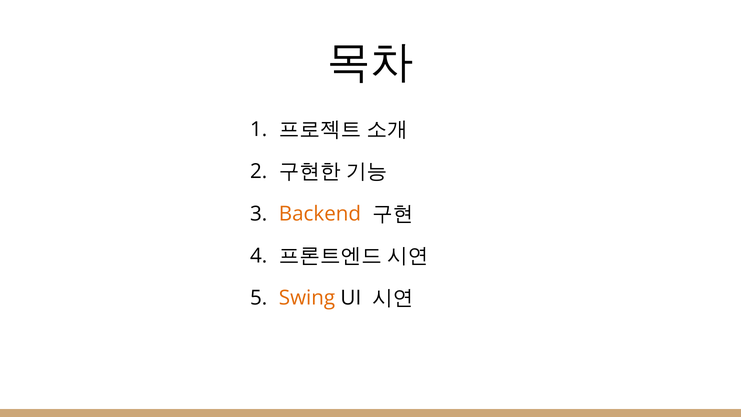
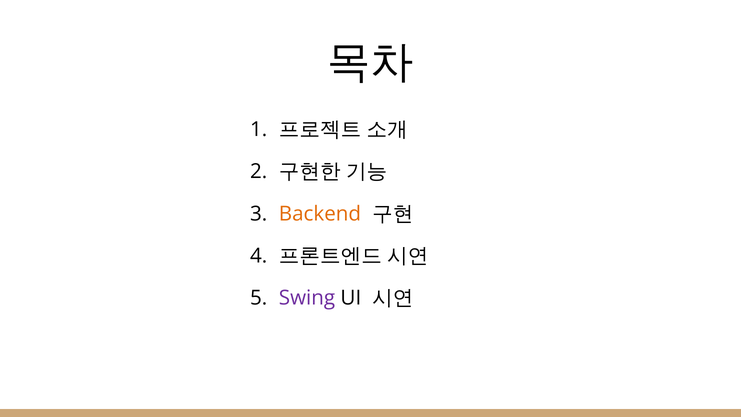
Swing colour: orange -> purple (307, 298)
